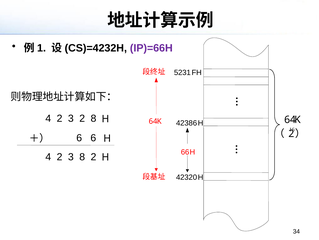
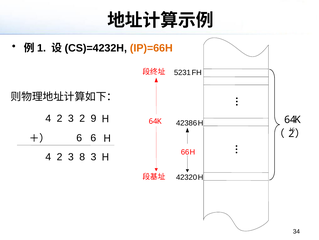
IP)=66H colour: purple -> orange (151, 48)
2 8: 8 -> 9 (93, 118)
8 2: 2 -> 3 (93, 156)
